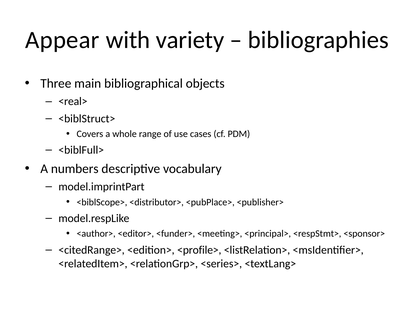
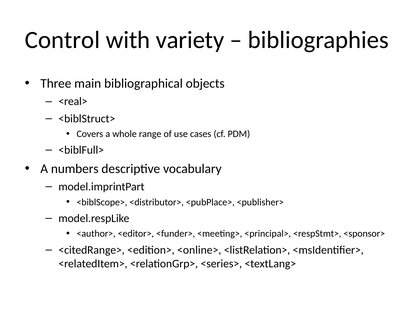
Appear: Appear -> Control (63, 40)
<profile>: <profile> -> <online> (199, 249)
